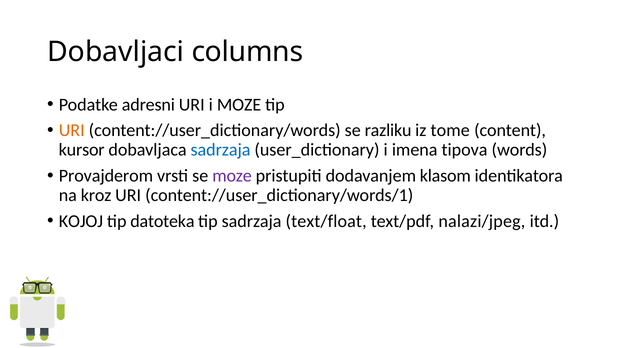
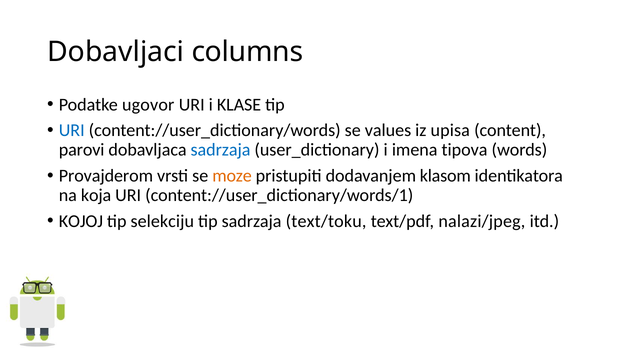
adresni: adresni -> ugovor (148, 105)
i MOZE: MOZE -> KLASE (239, 105)
URI colour: orange -> blue (72, 131)
razliku: razliku -> values (388, 131)
tome: tome -> upisa (450, 131)
kursor: kursor -> parovi (82, 150)
moze colour: purple -> orange (232, 176)
kroz: kroz -> koja (96, 195)
datoteka: datoteka -> selekciju (162, 221)
text/float: text/float -> text/toku (326, 221)
